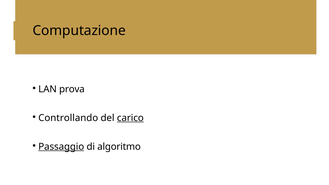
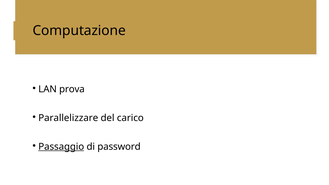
Controllando: Controllando -> Parallelizzare (68, 118)
carico underline: present -> none (130, 118)
algoritmo: algoritmo -> password (119, 147)
